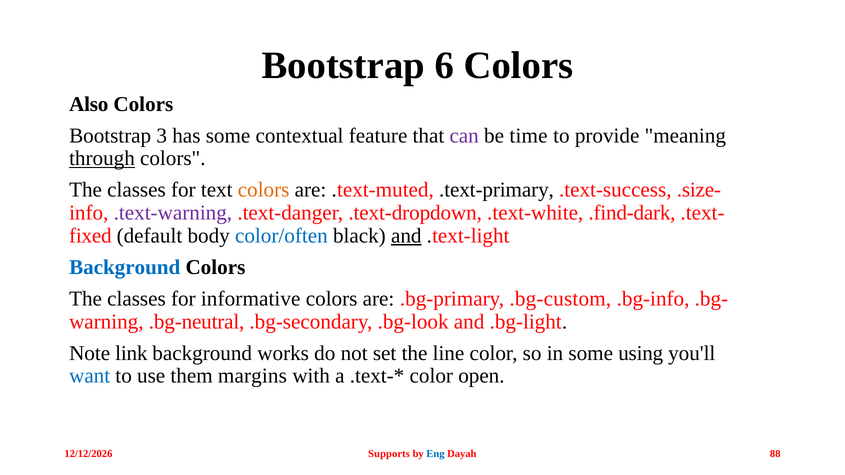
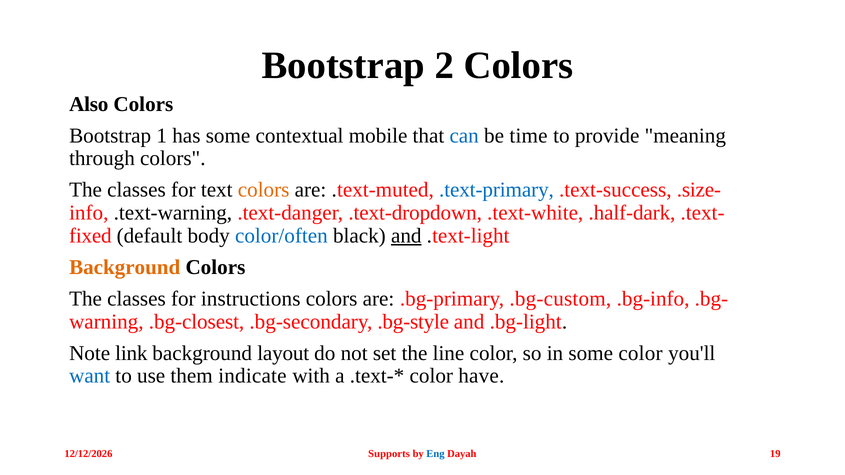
6: 6 -> 2 (444, 65)
3: 3 -> 1 (162, 136)
feature: feature -> mobile (378, 136)
can colour: purple -> blue (464, 136)
through underline: present -> none (102, 159)
.text-primary colour: black -> blue (496, 190)
.text-warning colour: purple -> black (173, 213)
.find-dark: .find-dark -> .half-dark (632, 213)
Background colour: blue -> orange (125, 267)
informative: informative -> instructions (251, 299)
.bg-neutral: .bg-neutral -> .bg-closest (197, 322)
.bg-look: .bg-look -> .bg-style (413, 322)
works: works -> layout (283, 353)
some using: using -> color (641, 353)
margins: margins -> indicate (252, 376)
open: open -> have (481, 376)
88: 88 -> 19 (775, 454)
